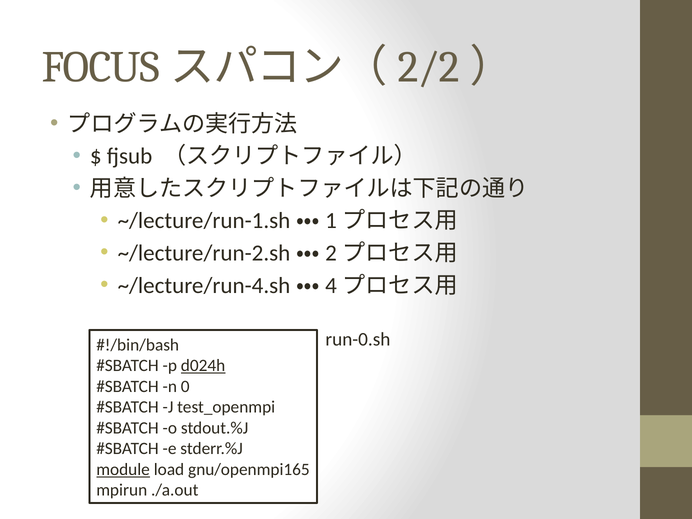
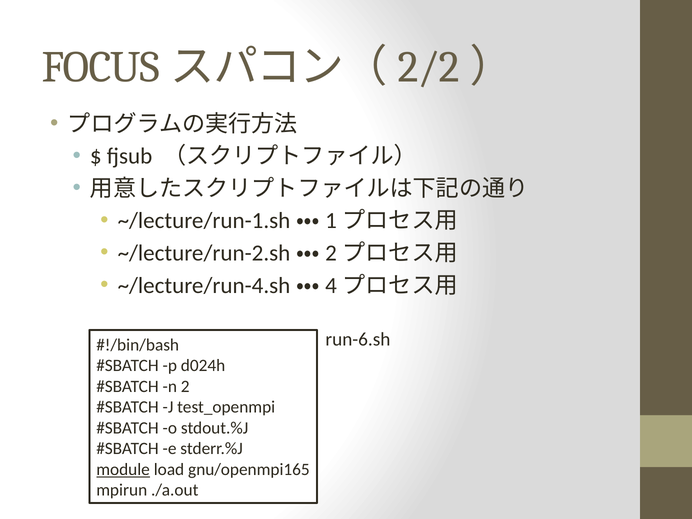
run-0.sh: run-0.sh -> run-6.sh (358, 339)
d024h underline: present -> none (203, 366)
0: 0 -> 2 (185, 386)
